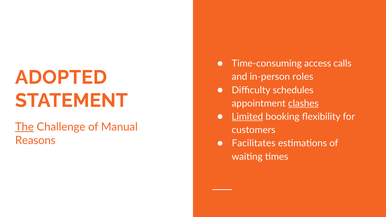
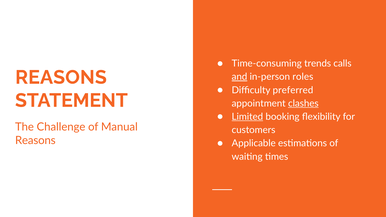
access: access -> trends (318, 63)
ADOPTED: ADOPTED -> REASONS (61, 77)
and underline: none -> present (239, 77)
schedules: schedules -> preferred (293, 90)
The underline: present -> none (24, 127)
Facilitates: Facilitates -> Applicable (254, 143)
